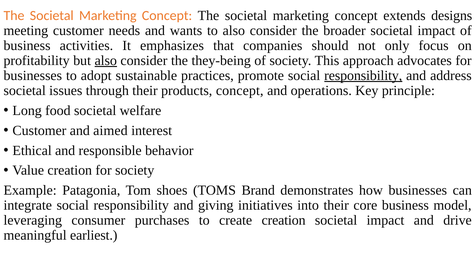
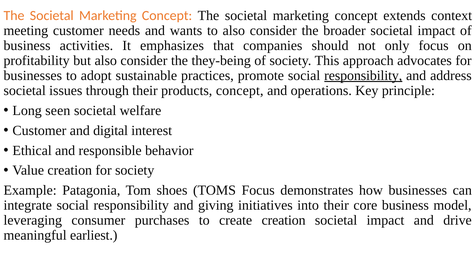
designs: designs -> context (452, 15)
also underline: present -> none (106, 60)
food: food -> seen (58, 110)
aimed: aimed -> digital (111, 130)
TOMS Brand: Brand -> Focus (258, 190)
